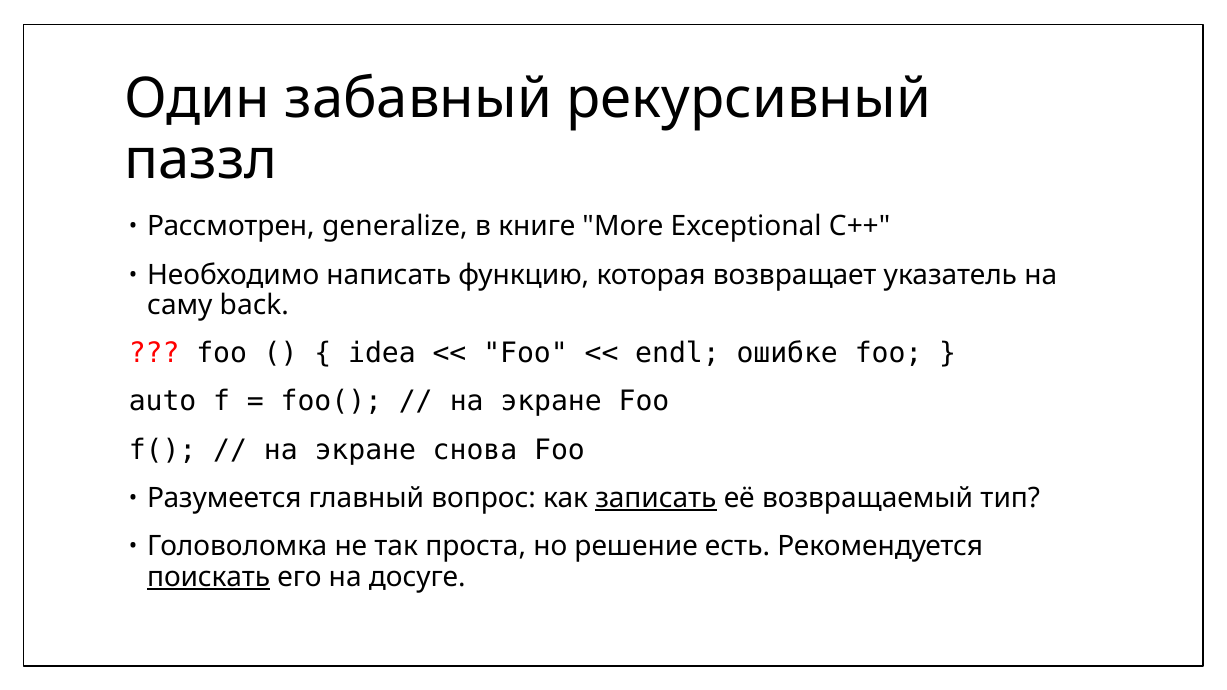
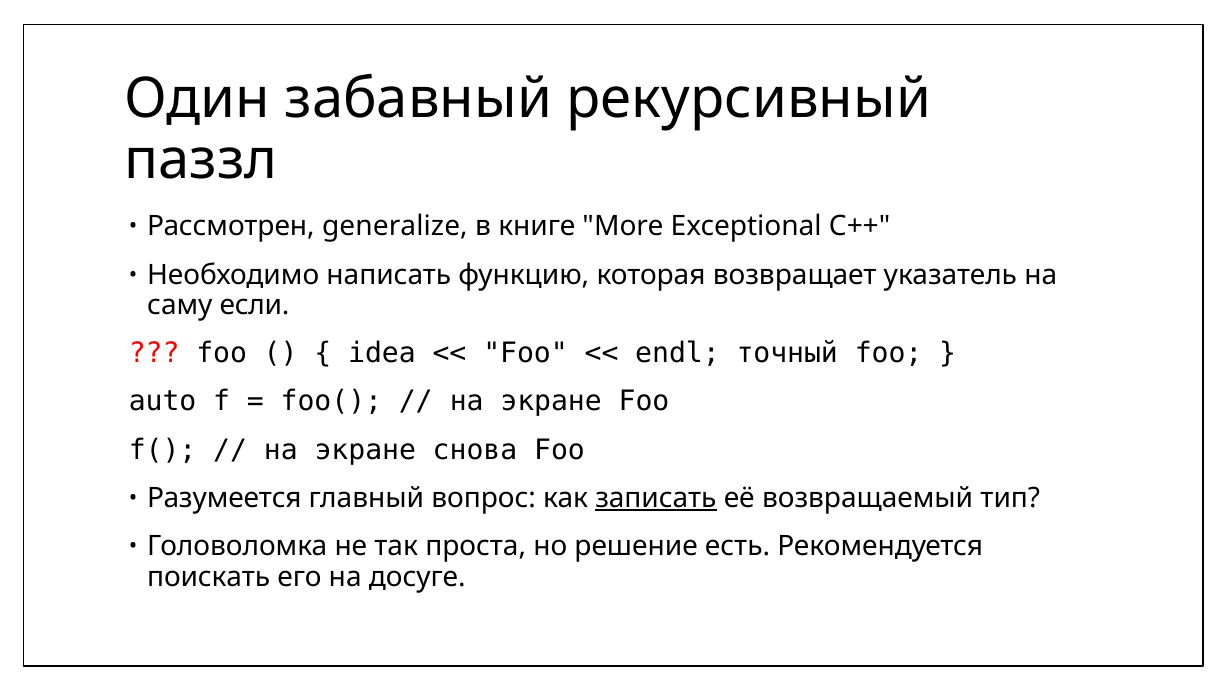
back: back -> если (254, 305)
ошибке: ошибке -> точный (787, 354)
поискать underline: present -> none (209, 577)
